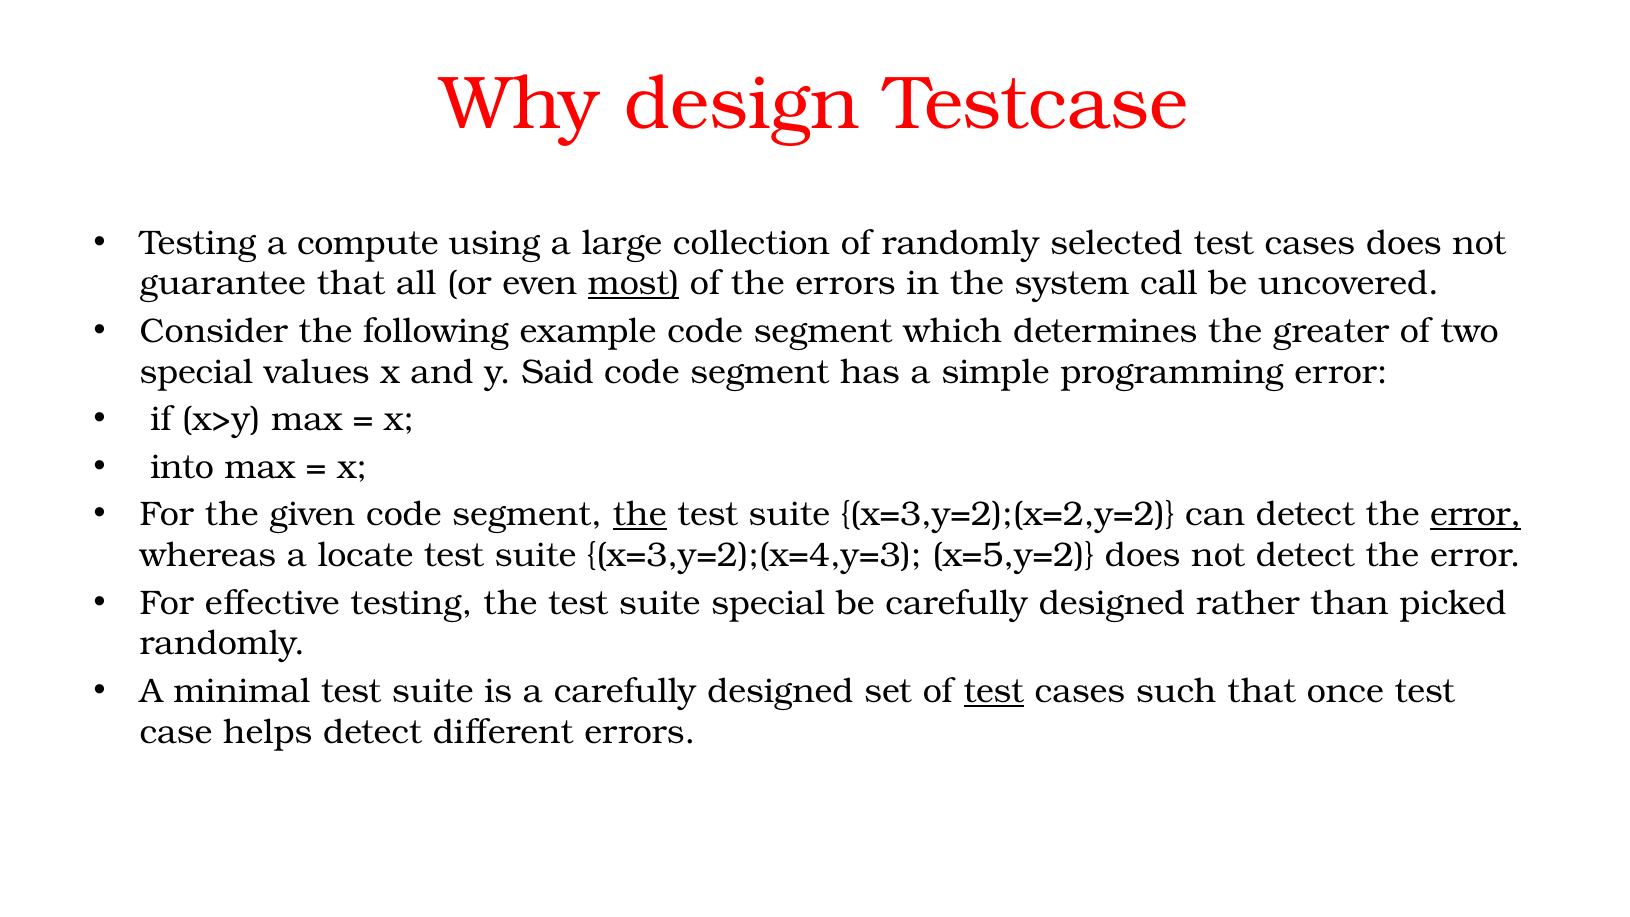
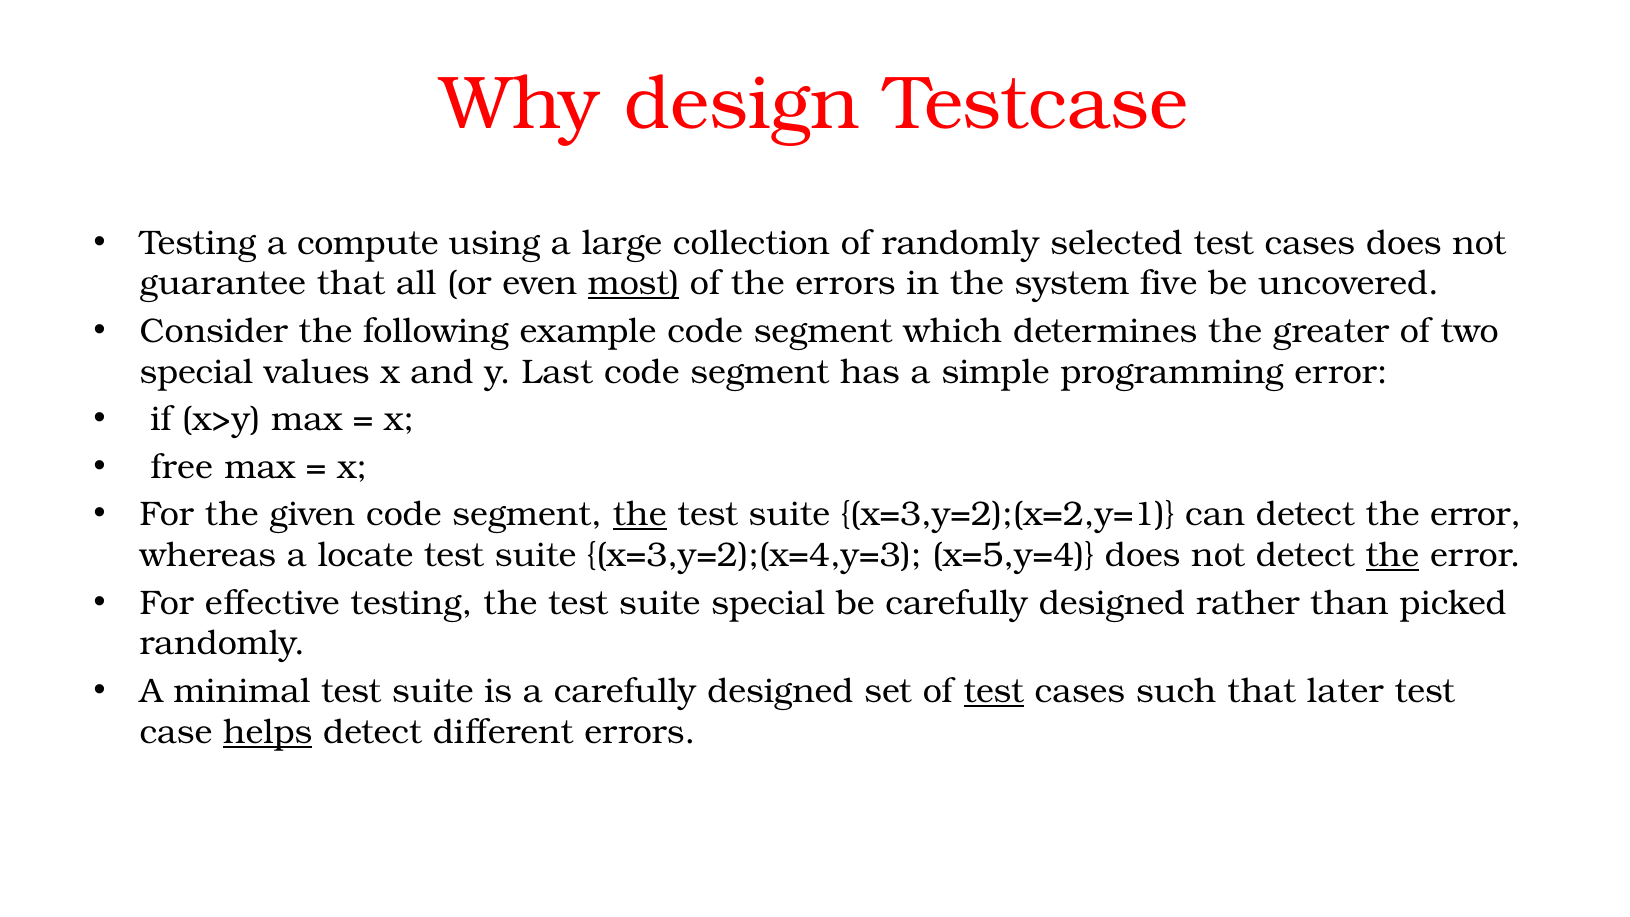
call: call -> five (1169, 284)
Said: Said -> Last (557, 372)
into: into -> free (182, 467)
x=3,y=2);(x=2,y=2: x=3,y=2);(x=2,y=2 -> x=3,y=2);(x=2,y=1 (1008, 515)
error underline: present -> none (1476, 515)
x=5,y=2: x=5,y=2 -> x=5,y=4 (1013, 555)
the underline: none -> present (1392, 555)
once: once -> later (1345, 691)
helps underline: none -> present (268, 732)
